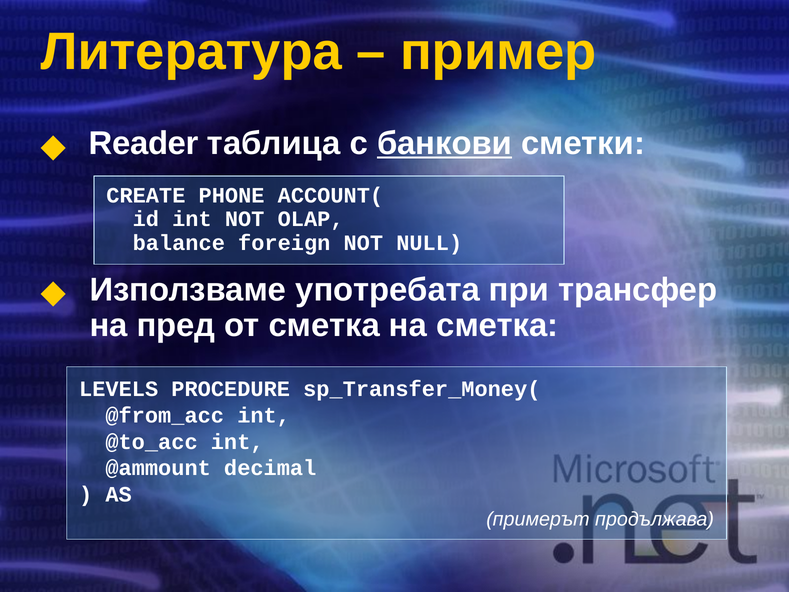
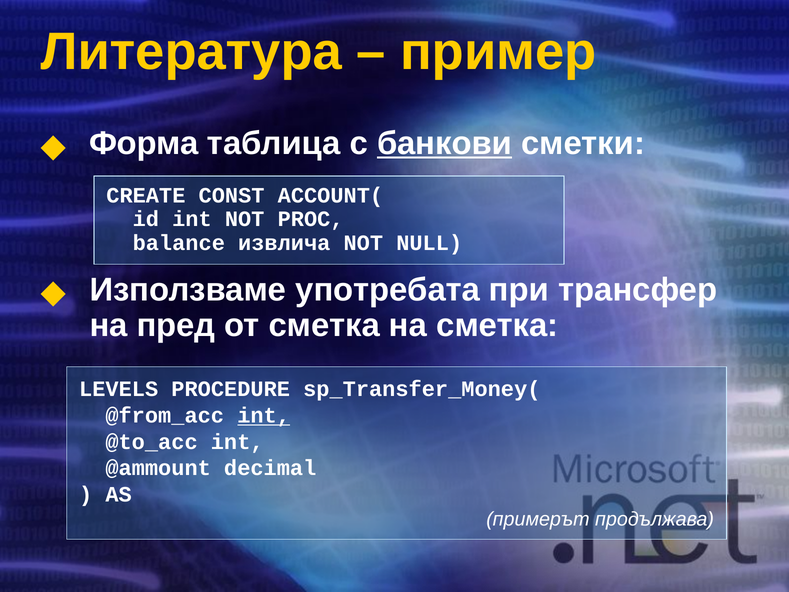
Reader: Reader -> Форма (144, 144)
PHONE: PHONE -> CONST (232, 195)
OLAP: OLAP -> PROC (311, 219)
foreign: foreign -> извлича (284, 243)
int underline: none -> present (264, 415)
